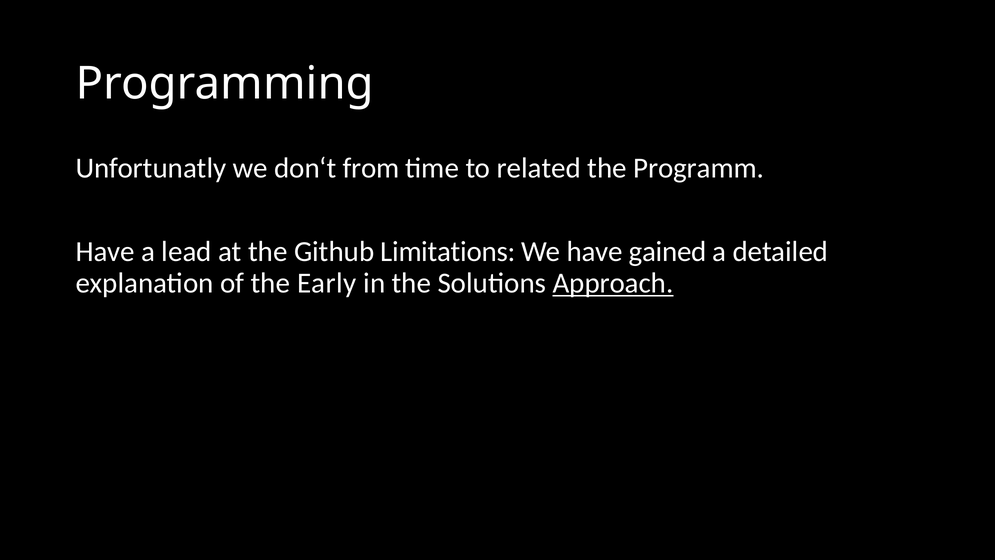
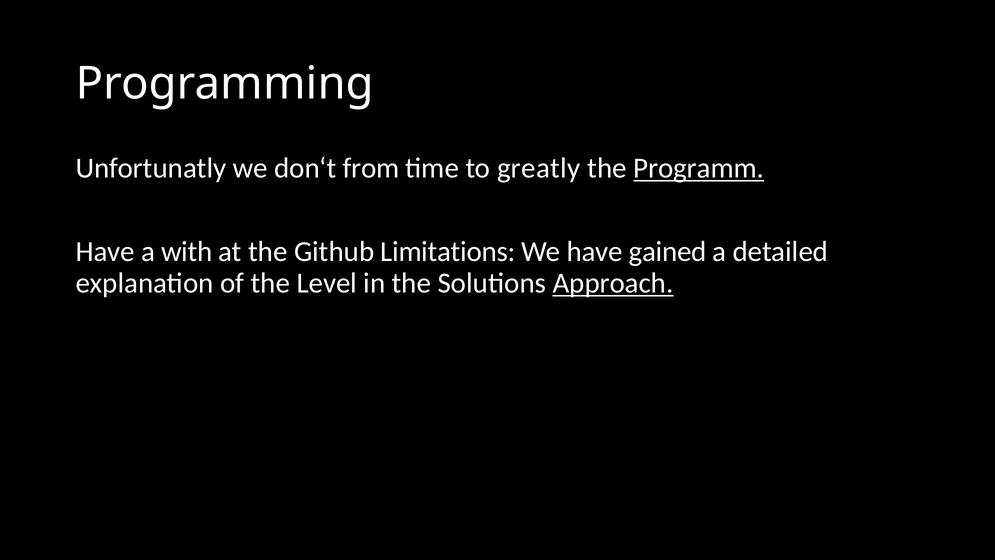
related: related -> greatly (539, 168)
Programm underline: none -> present (699, 168)
lead: lead -> with (187, 252)
Early: Early -> Level (327, 283)
